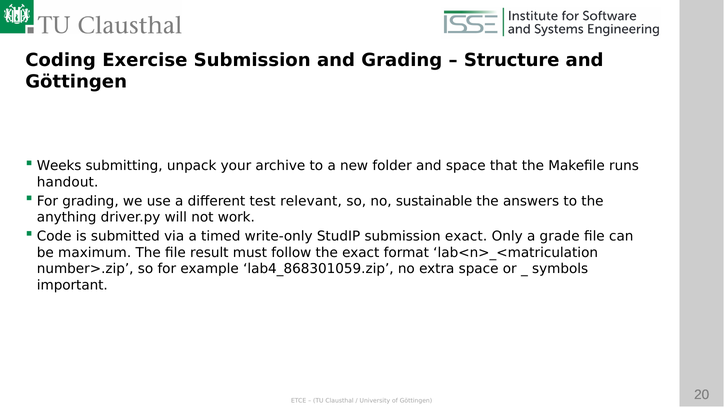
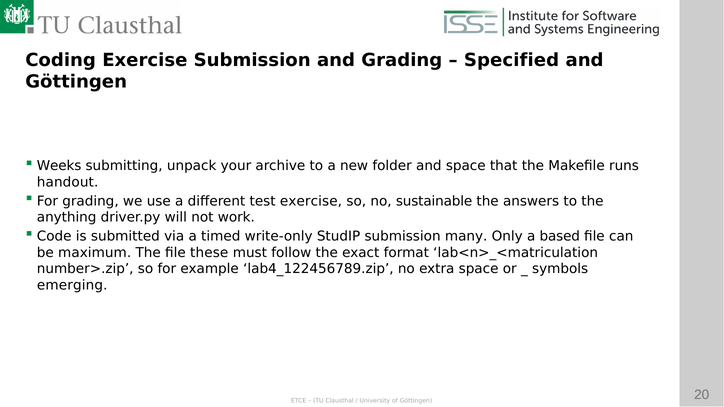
Structure: Structure -> Specified (512, 60)
test relevant: relevant -> exercise (311, 201)
submission exact: exact -> many (466, 237)
grade: grade -> based (560, 237)
result: result -> these (209, 253)
lab4_868301059.zip: lab4_868301059.zip -> lab4_122456789.zip (318, 269)
important: important -> emerging (72, 285)
